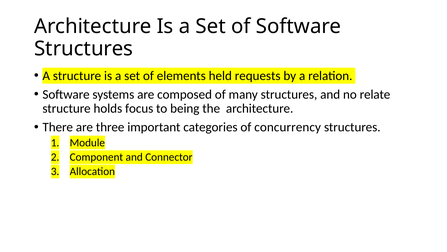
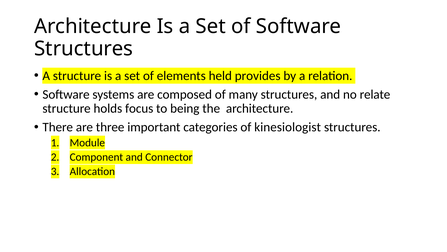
requests: requests -> provides (258, 76)
concurrency: concurrency -> kinesiologist (288, 127)
